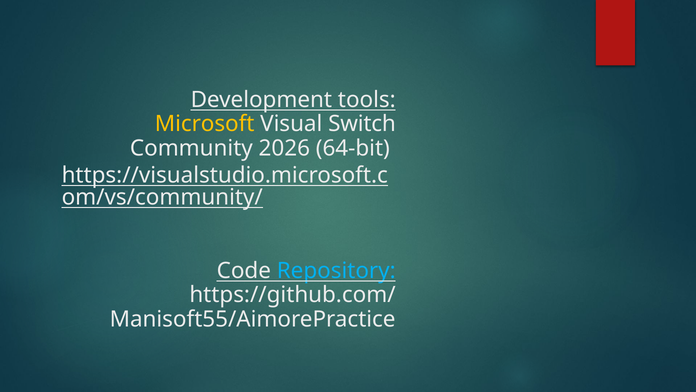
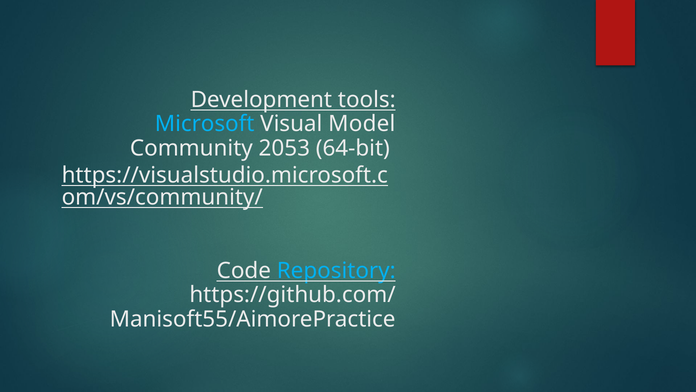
Microsoft colour: yellow -> light blue (205, 124)
Switch: Switch -> Model (362, 124)
2026: 2026 -> 2053 (284, 148)
